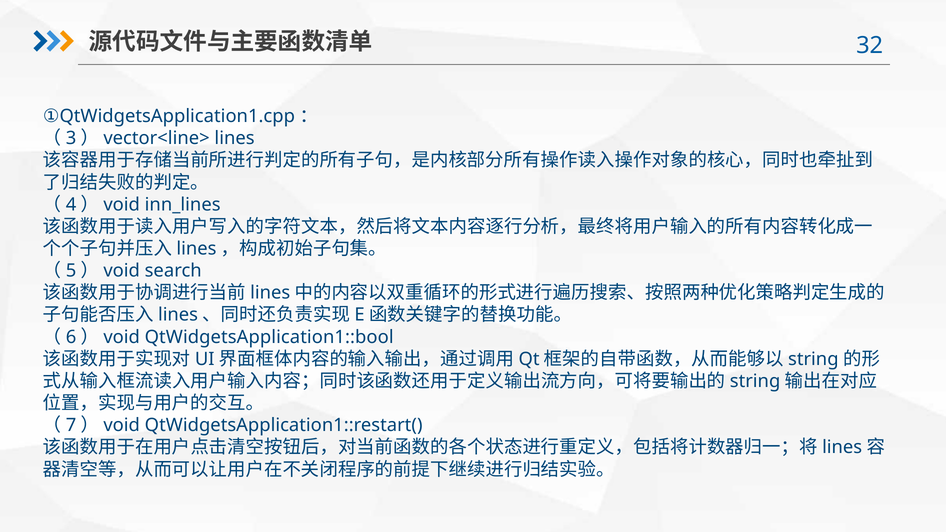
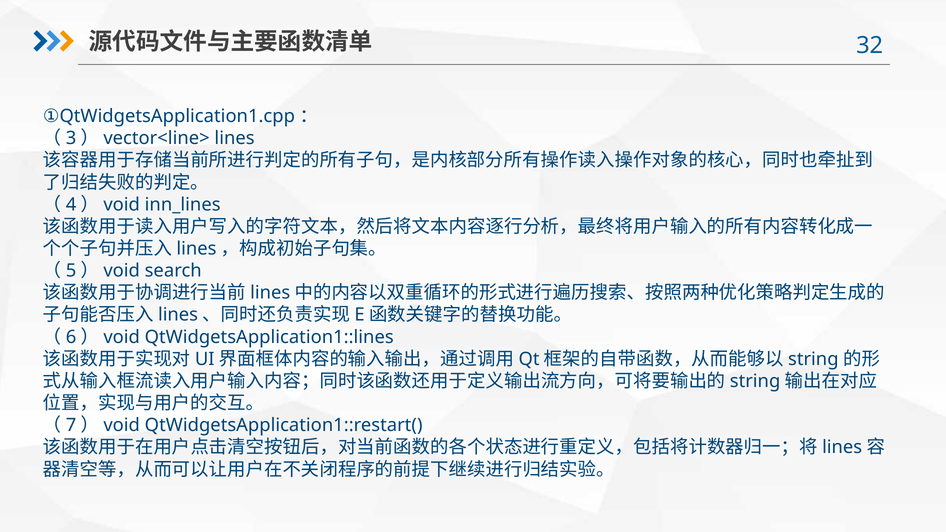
QtWidgetsApplication1::bool: QtWidgetsApplication1::bool -> QtWidgetsApplication1::lines (269, 337)
